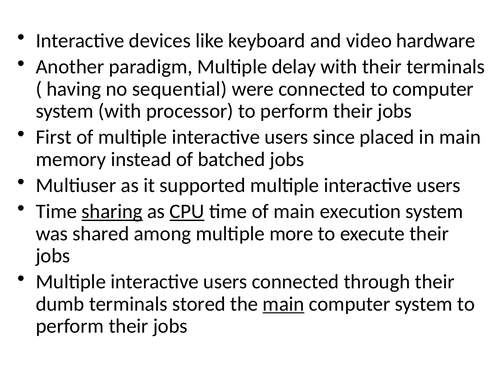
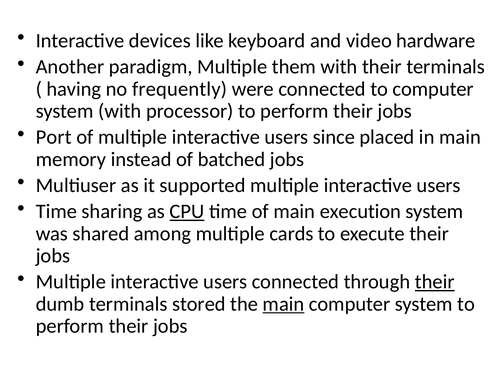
delay: delay -> them (294, 67)
sequential: sequential -> frequently (180, 89)
First: First -> Port (54, 137)
sharing underline: present -> none (112, 212)
more: more -> cards (291, 234)
their underline: none -> present (435, 282)
